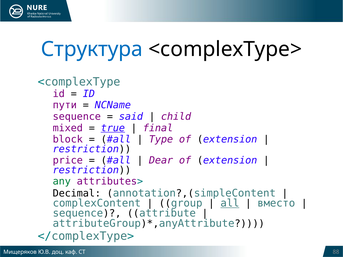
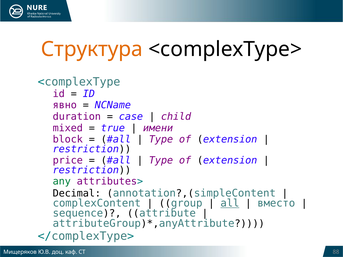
Структура colour: blue -> orange (92, 49)
пути: пути -> явно (65, 105)
sequence: sequence -> duration (77, 117)
said: said -> case (131, 117)
true underline: present -> none (113, 128)
final: final -> имени (158, 128)
Dear: Dear -> Type (161, 161)
